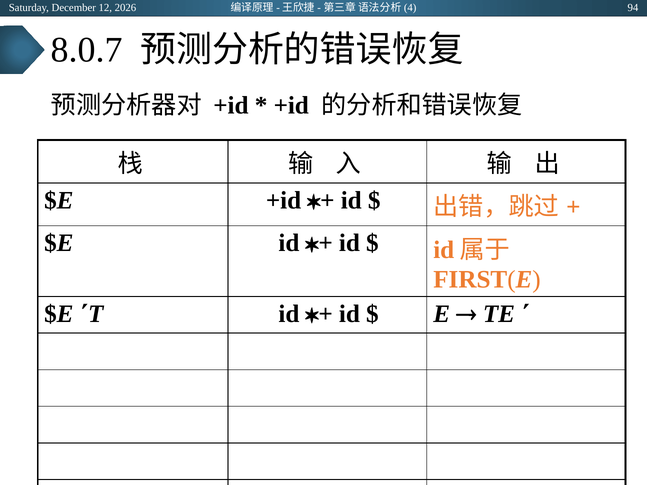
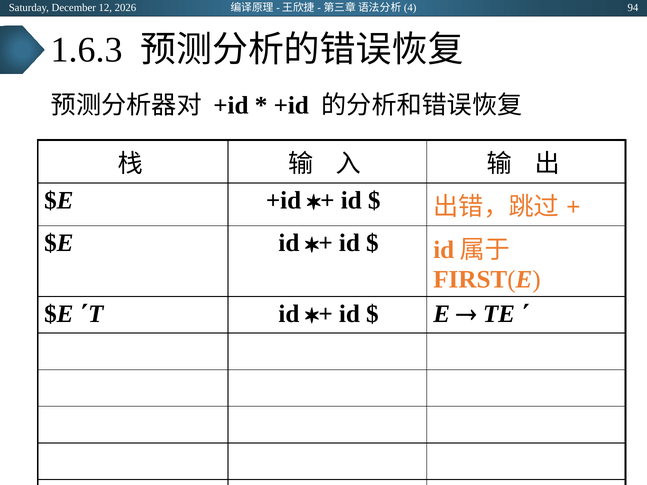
8.0.7: 8.0.7 -> 1.6.3 (87, 50)
